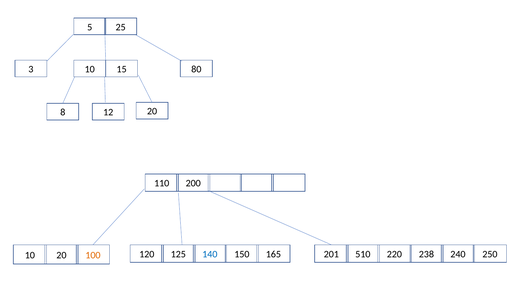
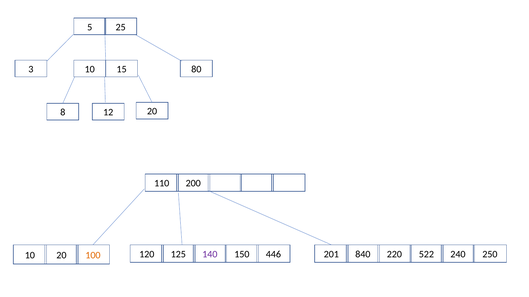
140 colour: blue -> purple (210, 255)
165: 165 -> 446 (273, 255)
510: 510 -> 840 (363, 255)
238: 238 -> 522 (426, 255)
